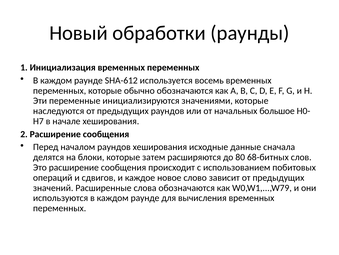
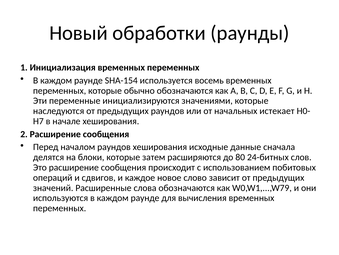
SHA-612: SHA-612 -> SHA-154 (121, 80)
большое: большое -> истекает (277, 111)
68-битных: 68-битных -> 24-битных (268, 157)
